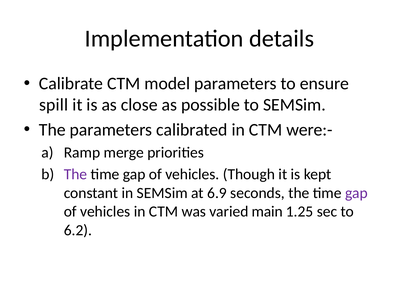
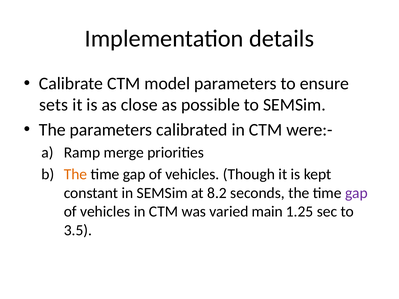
spill: spill -> sets (54, 105)
The colour: purple -> orange (76, 174)
6.9: 6.9 -> 8.2 (217, 193)
6.2: 6.2 -> 3.5 (78, 230)
